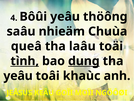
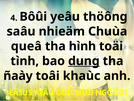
laâu: laâu -> hình (82, 46)
tình underline: present -> none (25, 61)
yeâu: yeâu -> ñaày (18, 75)
